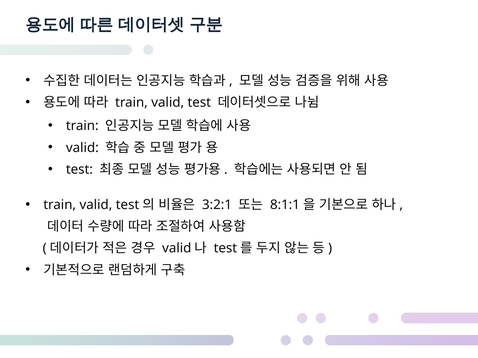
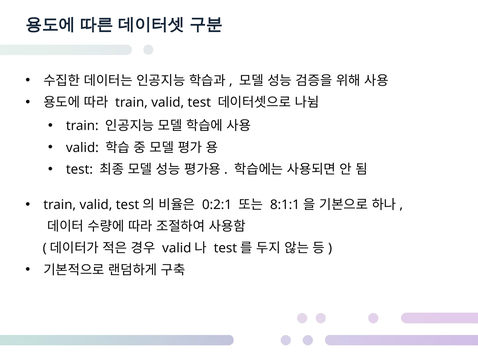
3:2:1: 3:2:1 -> 0:2:1 (217, 205)
